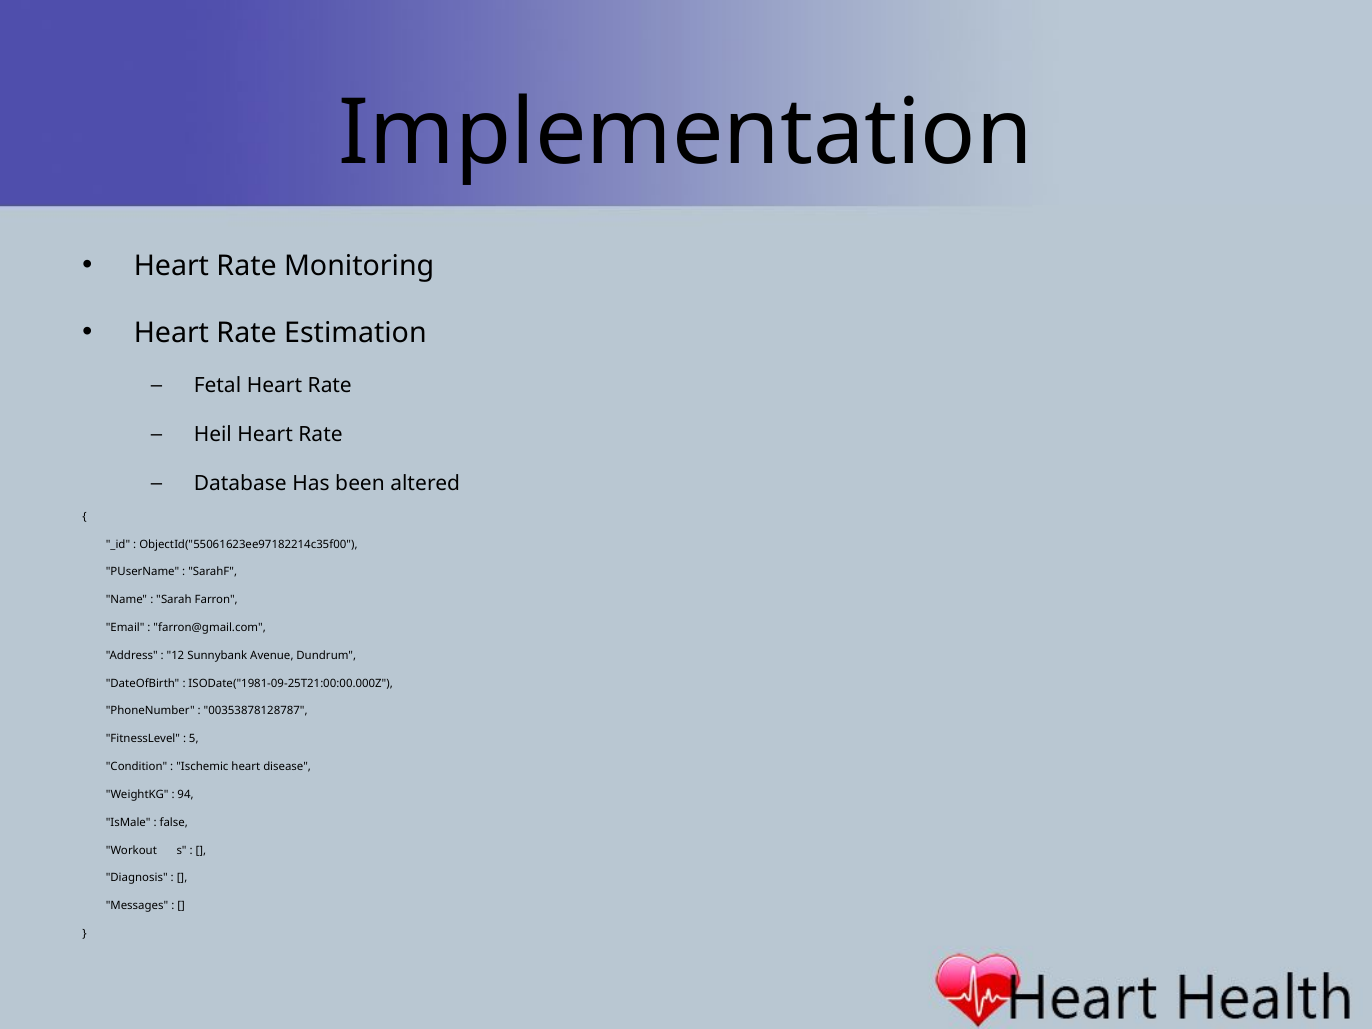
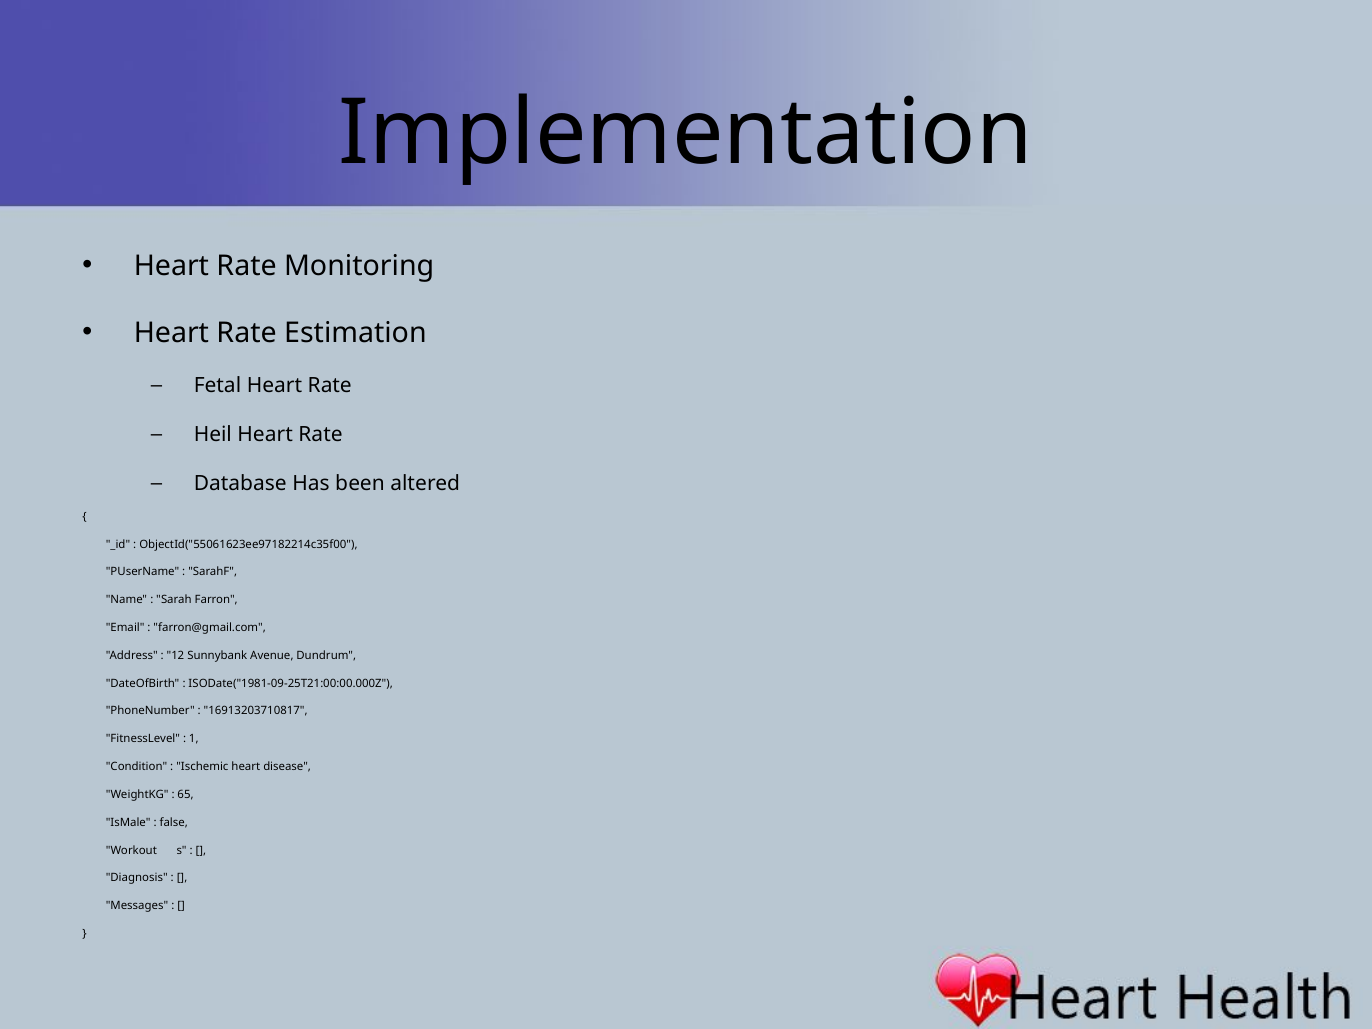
00353878128787: 00353878128787 -> 16913203710817 (256, 711)
5: 5 -> 1 (194, 739)
94: 94 -> 65 (186, 795)
